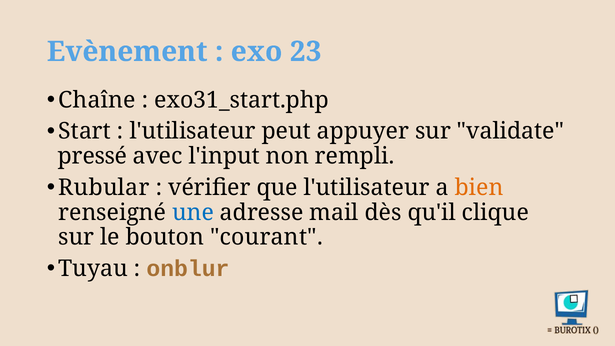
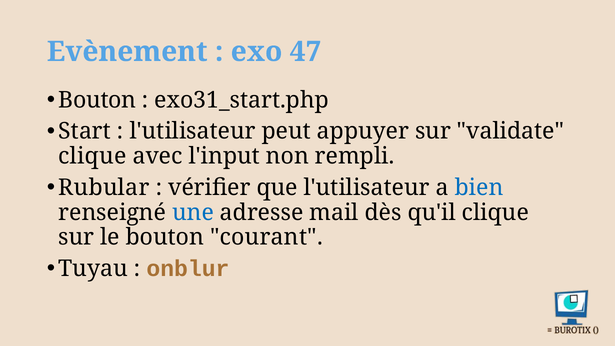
23: 23 -> 47 (306, 52)
Chaîne: Chaîne -> Bouton (97, 100)
pressé: pressé -> clique (92, 156)
bien colour: orange -> blue (479, 187)
